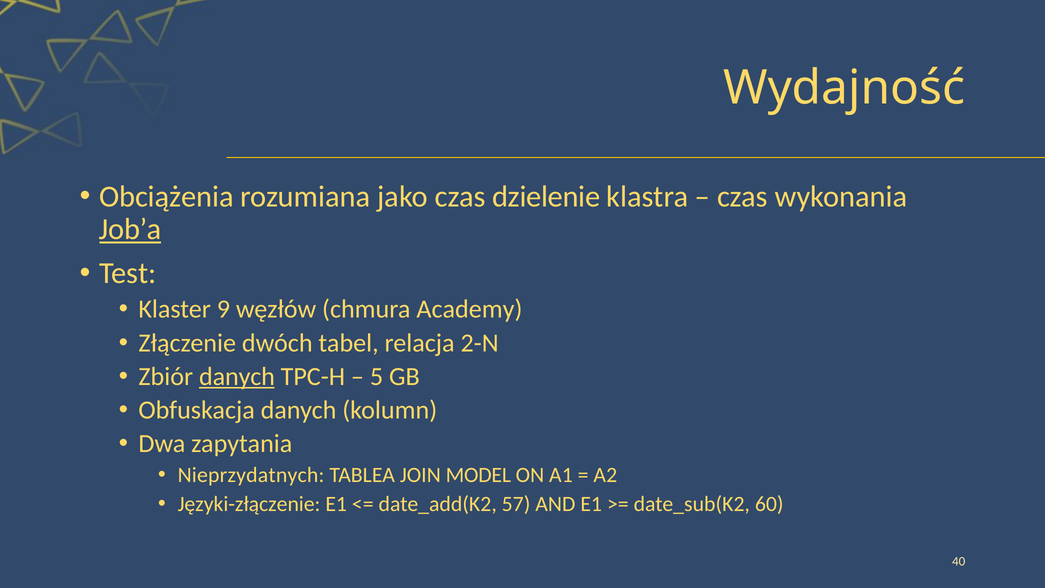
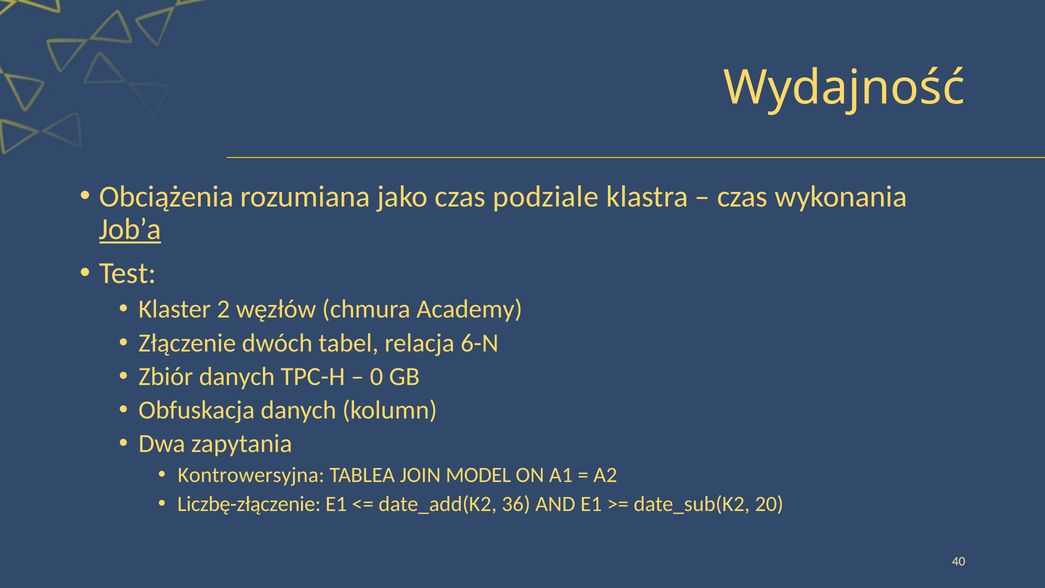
dzielenie: dzielenie -> podziale (546, 196)
9: 9 -> 2 (223, 309)
2-N: 2-N -> 6-N (480, 343)
danych underline: present -> none (237, 376)
5: 5 -> 0 (377, 376)
Nieprzydatnych: Nieprzydatnych -> Kontrowersyjna (251, 475)
Języki-złączenie: Języki-złączenie -> Liczbę-złączenie (249, 504)
57: 57 -> 36 (516, 504)
60: 60 -> 20 (769, 504)
